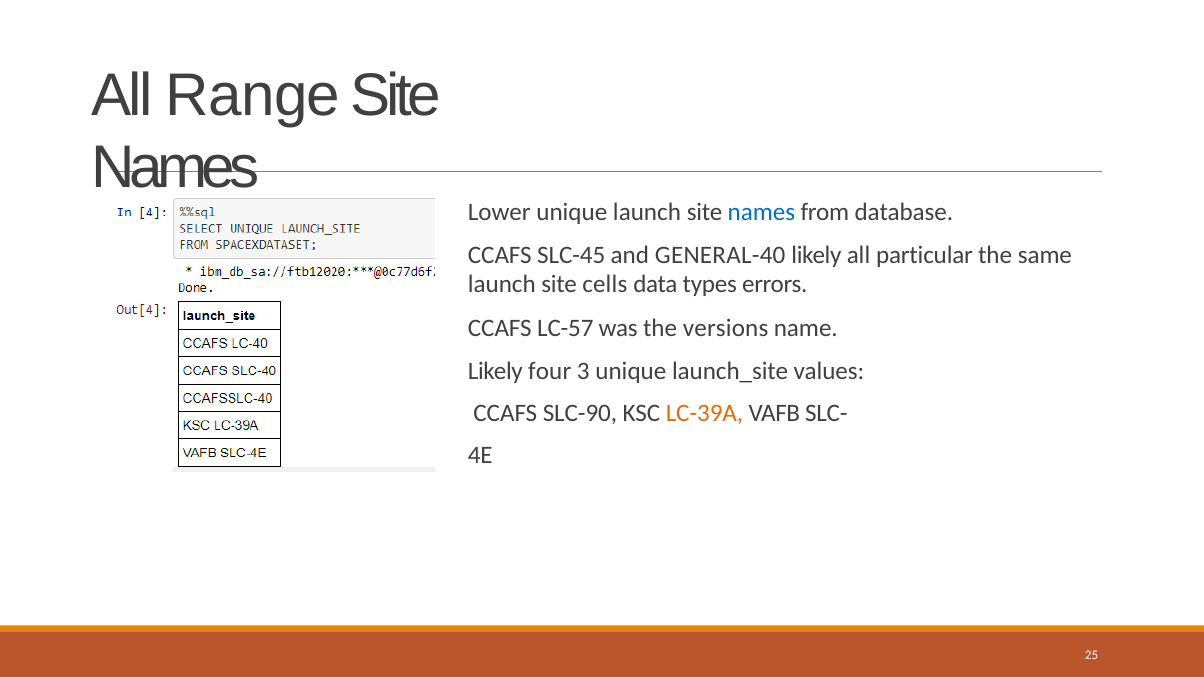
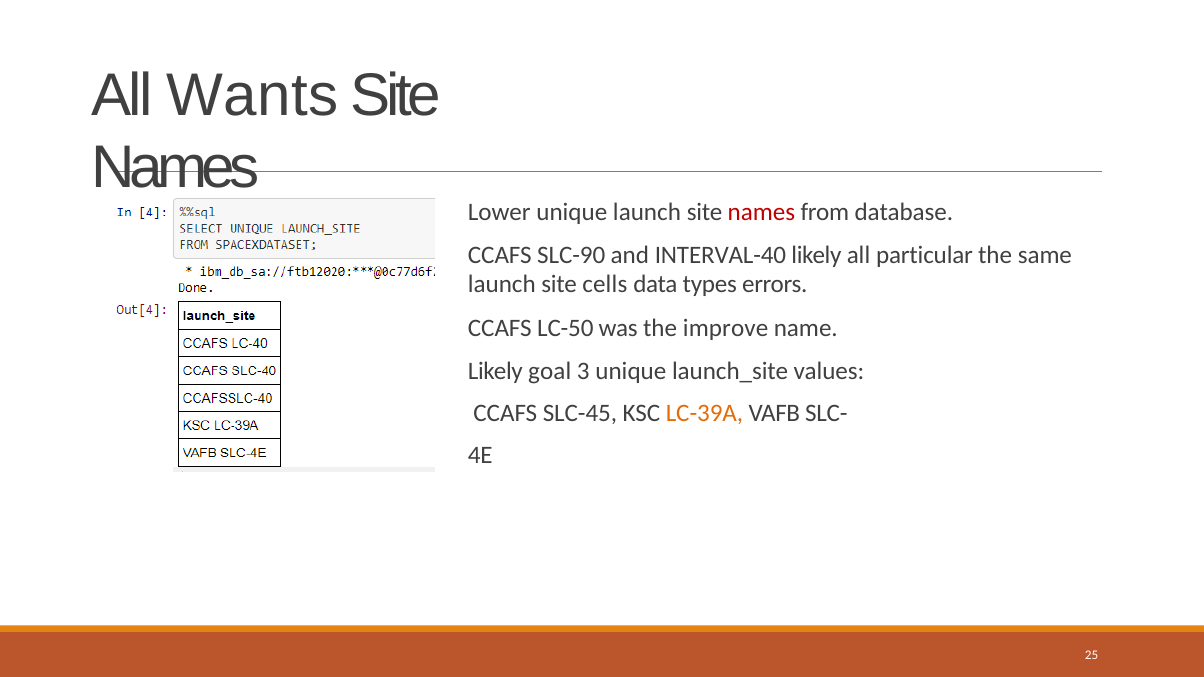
Range: Range -> Wants (252, 95)
names colour: blue -> red (761, 212)
SLC-45: SLC-45 -> SLC-90 (571, 256)
GENERAL-40: GENERAL-40 -> INTERVAL-40 (720, 256)
LC-57: LC-57 -> LC-50 (565, 328)
versions: versions -> improve (726, 328)
four: four -> goal (550, 371)
SLC-90: SLC-90 -> SLC-45 (580, 413)
